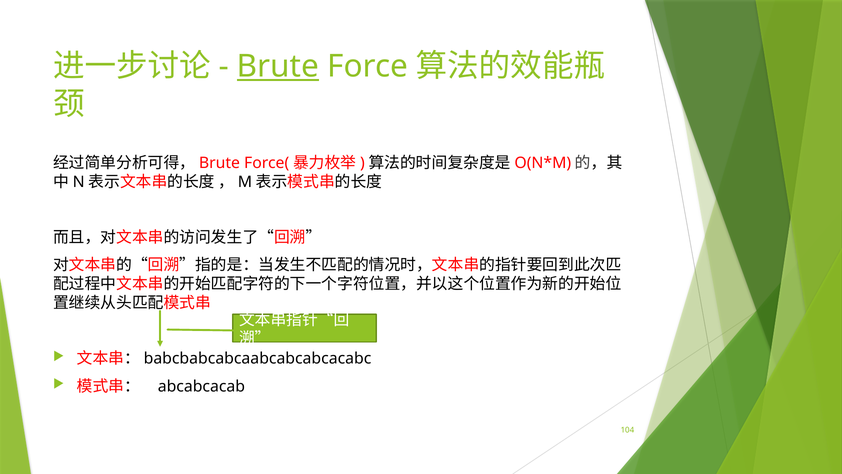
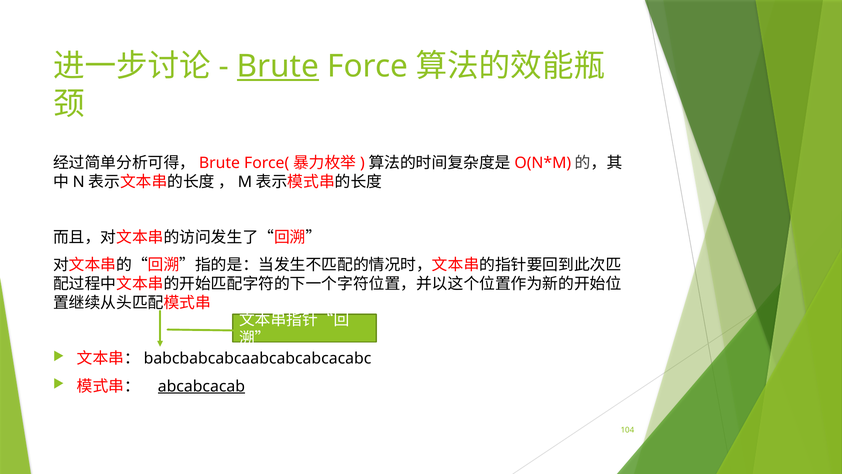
abcabcacab underline: none -> present (201, 386)
